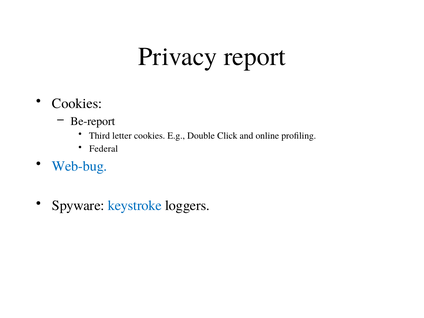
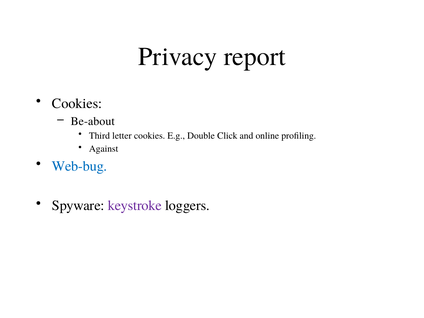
Be-report: Be-report -> Be-about (93, 121)
Federal: Federal -> Against (104, 149)
keystroke colour: blue -> purple (135, 206)
